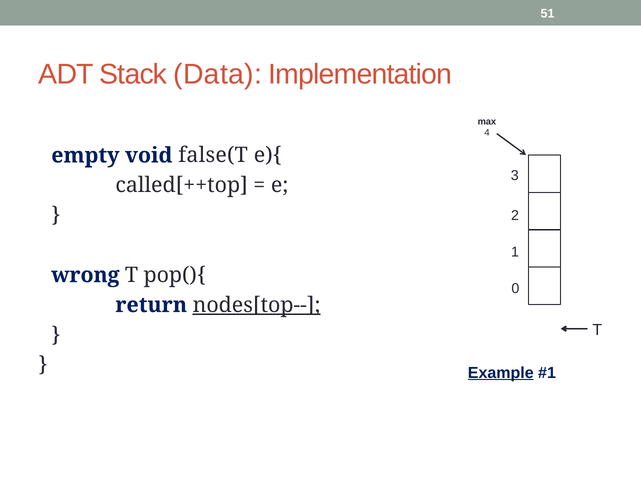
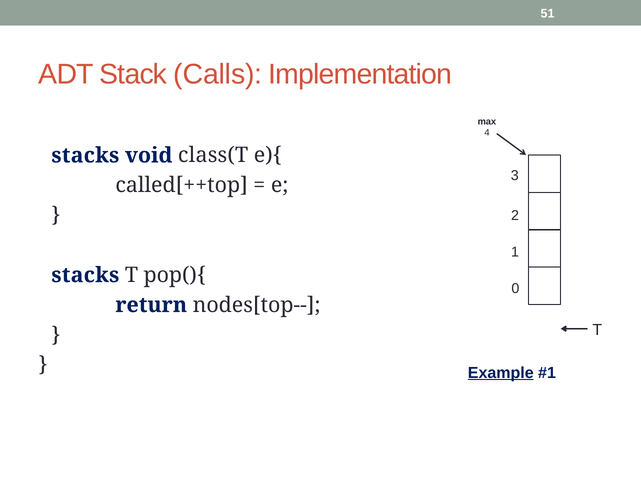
Data: Data -> Calls (218, 74)
empty: empty -> stacks (85, 155)
false(T: false(T -> class(T (213, 155)
wrong: wrong -> stacks (85, 275)
nodes[top-- underline: present -> none (257, 305)
